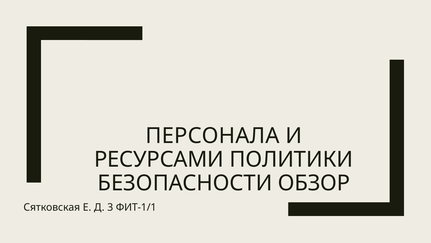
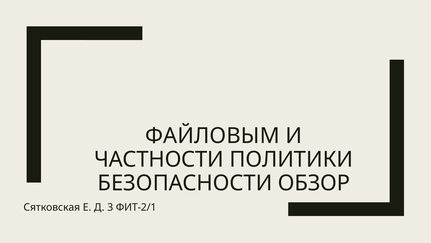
ПЕРСОНАЛА: ПЕРСОНАЛА -> ФАЙЛОВЫМ (212, 136)
РЕСУРСАМИ: РЕСУРСАМИ -> ЧАСТНОСТИ (159, 159)
ФИТ-1/1: ФИТ-1/1 -> ФИТ-2/1 (136, 207)
